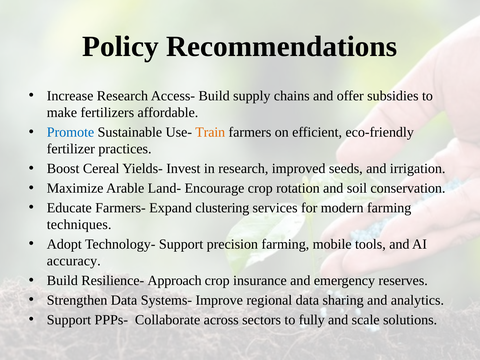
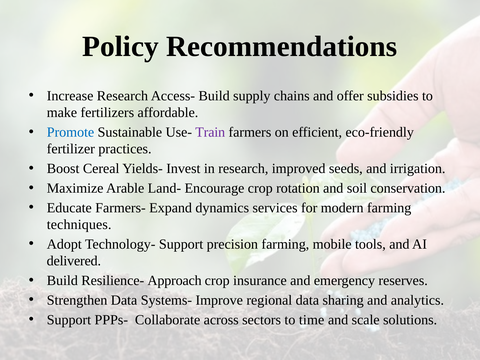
Train colour: orange -> purple (210, 132)
clustering: clustering -> dynamics (222, 208)
accuracy: accuracy -> delivered (74, 261)
fully: fully -> time (312, 320)
